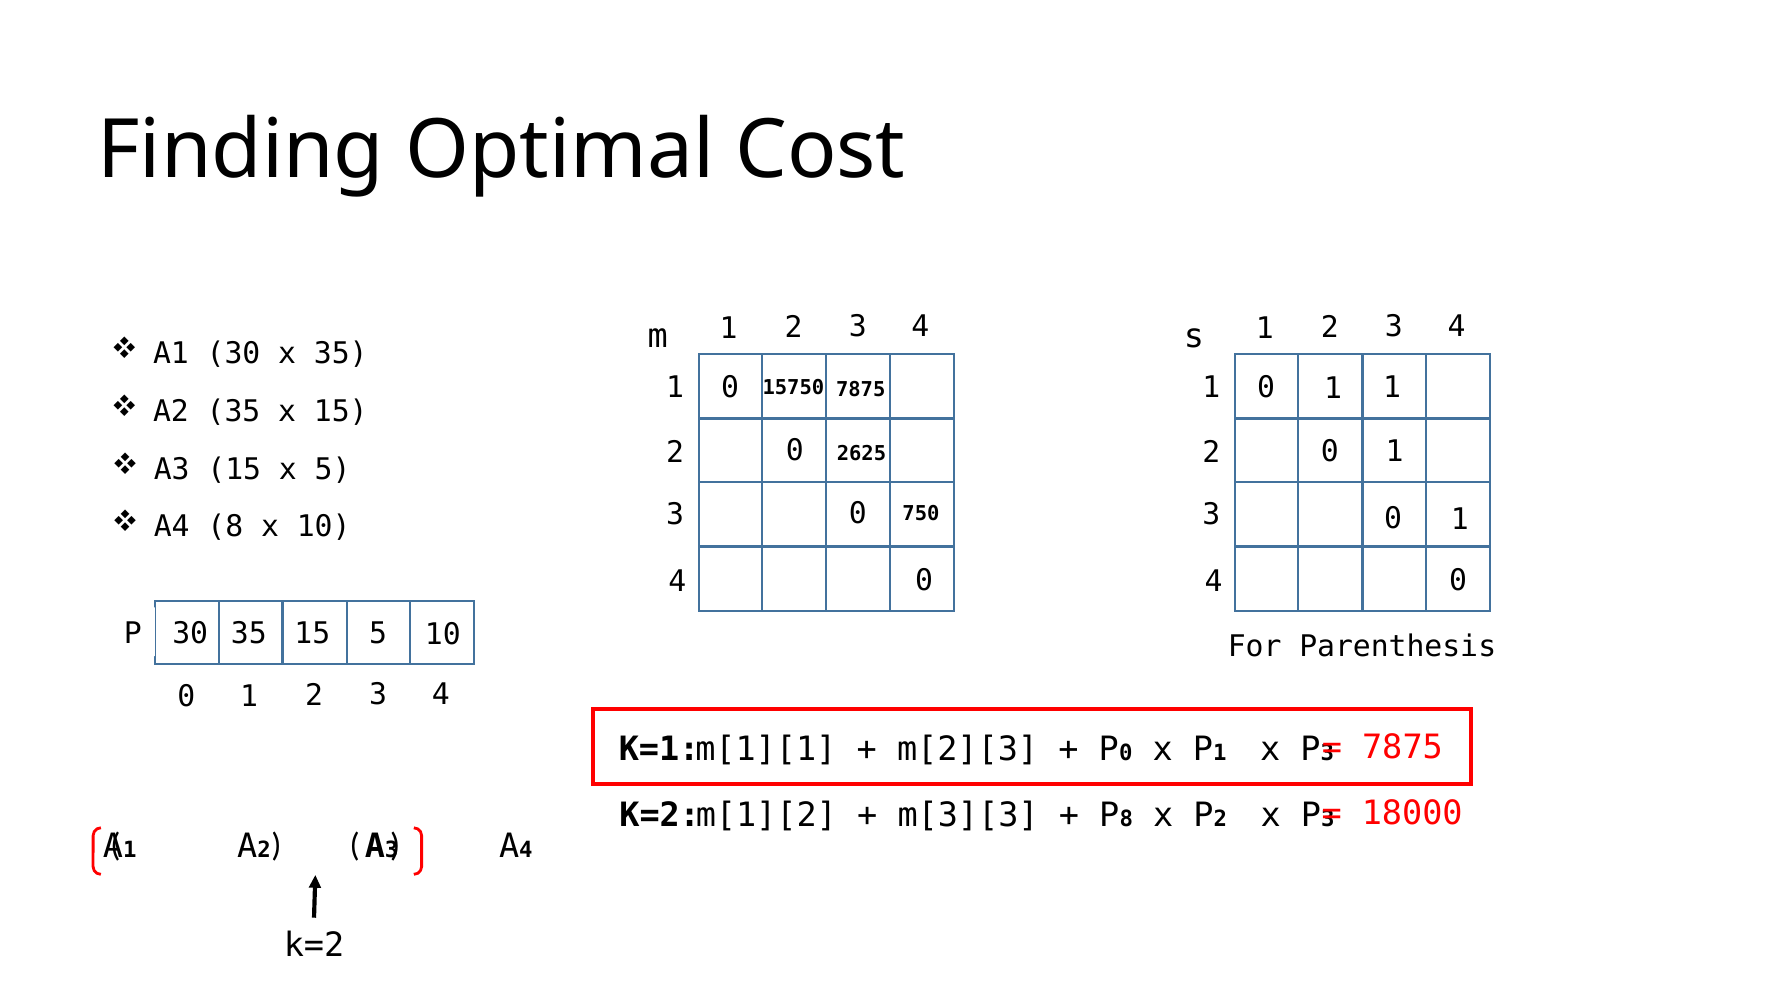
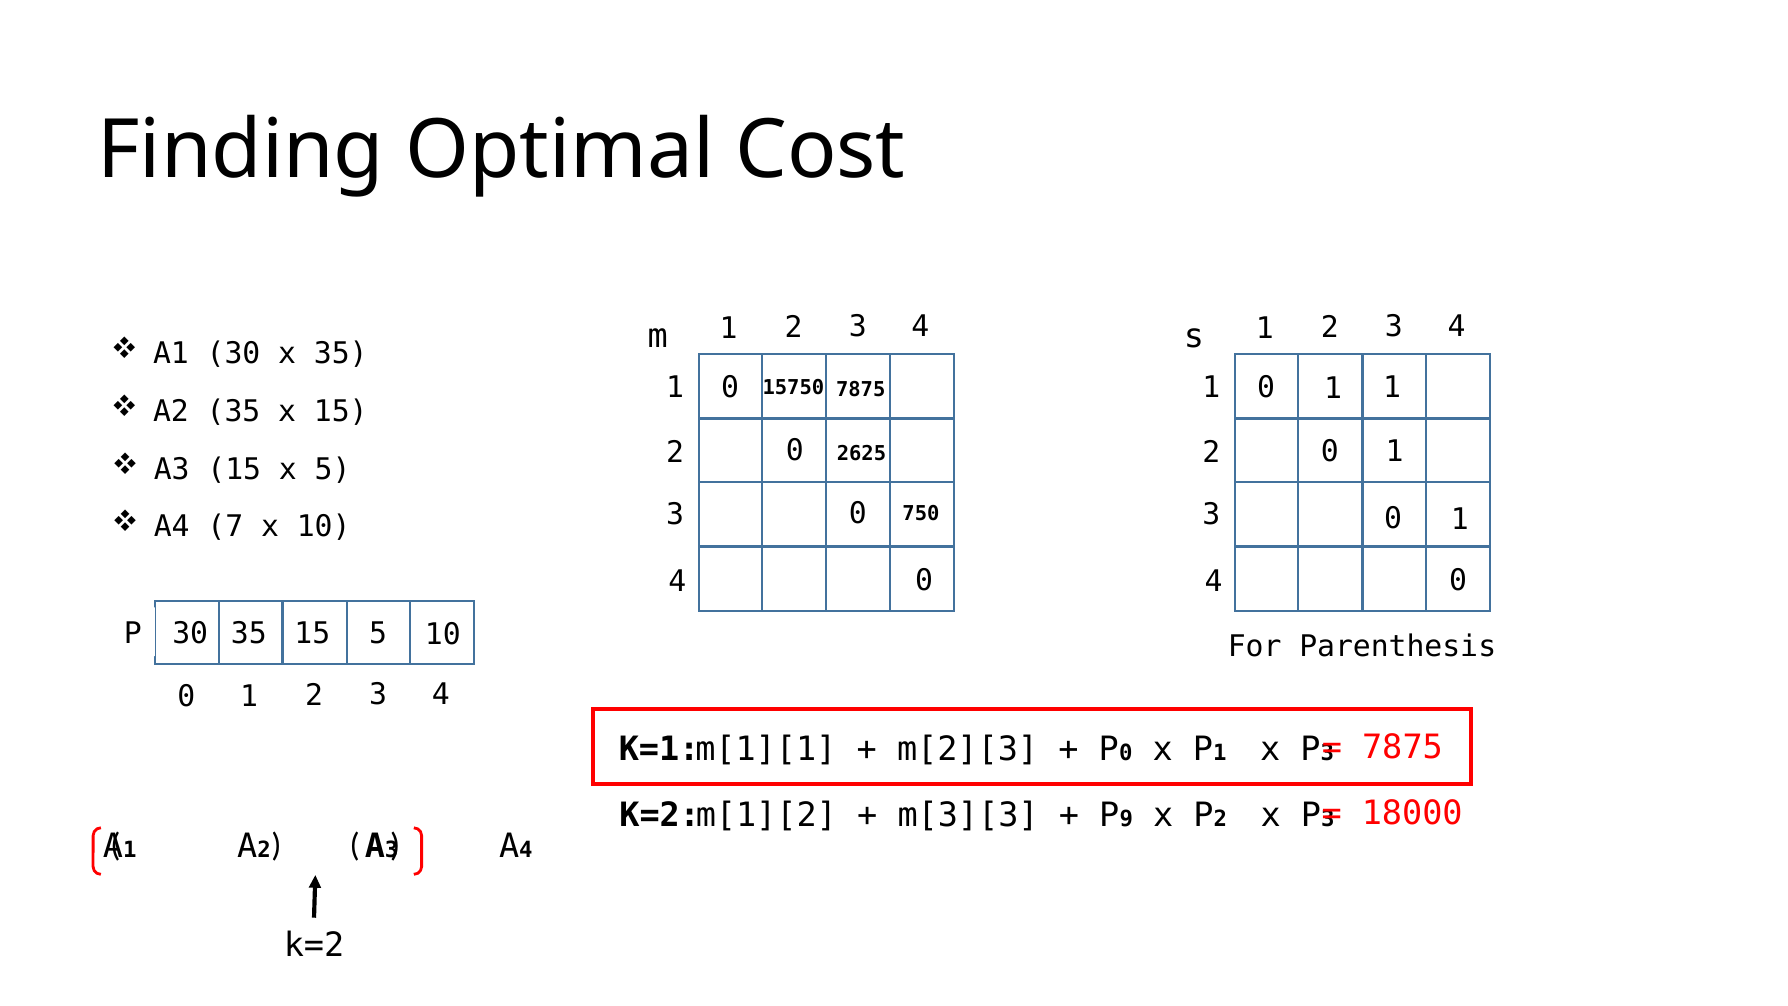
A4 8: 8 -> 7 (225, 527)
P 8: 8 -> 9 (1126, 819)
